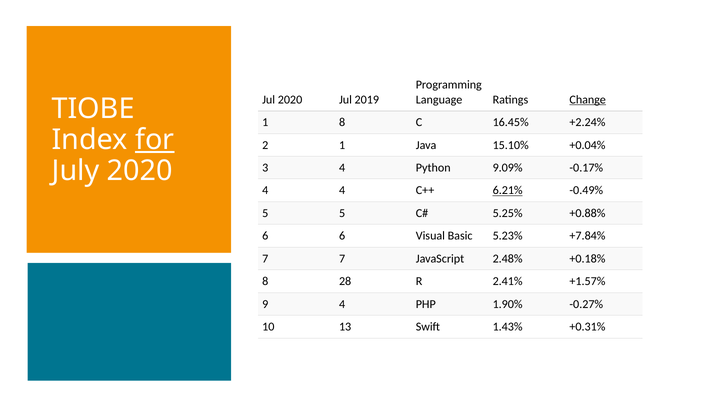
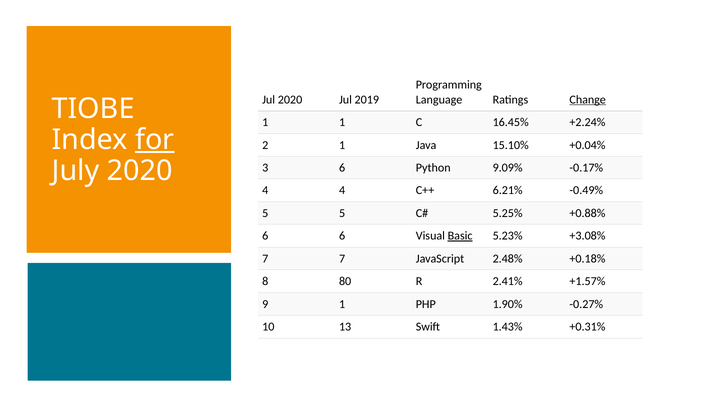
1 8: 8 -> 1 (342, 122)
3 4: 4 -> 6 (342, 168)
6.21% underline: present -> none (508, 191)
Basic underline: none -> present (460, 236)
+7.84%: +7.84% -> +3.08% (587, 236)
28: 28 -> 80 (345, 282)
9 4: 4 -> 1 (342, 304)
